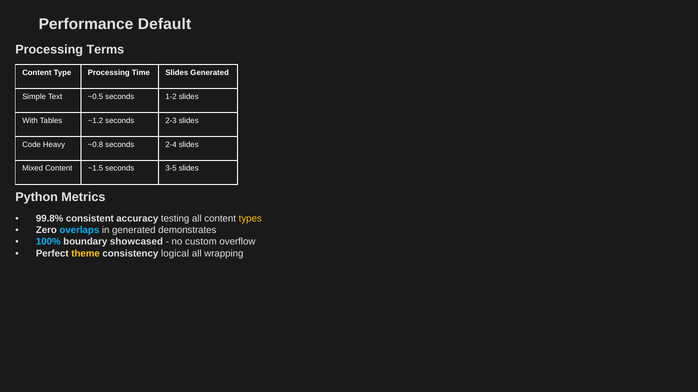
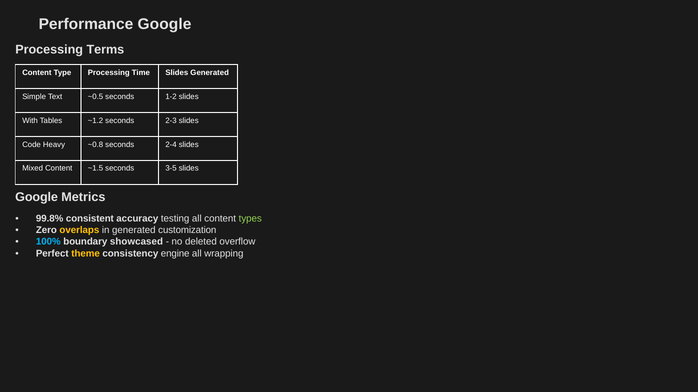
Performance Default: Default -> Google (165, 24)
Python: Python -> Google (37, 197)
types colour: yellow -> light green (250, 219)
overlaps colour: light blue -> yellow (79, 230)
demonstrates: demonstrates -> customization (187, 230)
custom: custom -> deleted (201, 242)
logical: logical -> engine (175, 254)
